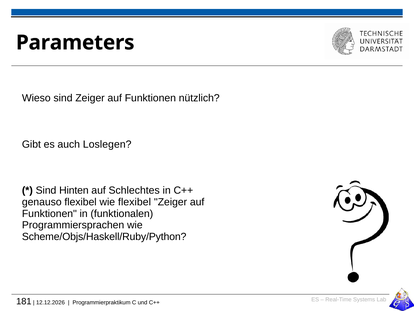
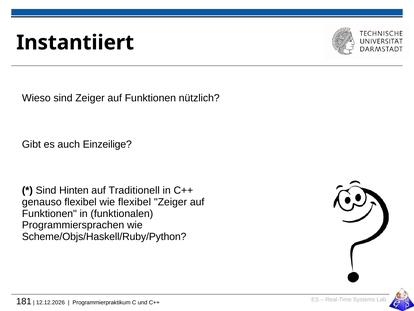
Parameters: Parameters -> Instantiiert (75, 43)
Loslegen: Loslegen -> Einzeilige (107, 144)
Schlechtes: Schlechtes -> Traditionell (134, 190)
